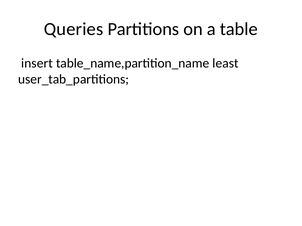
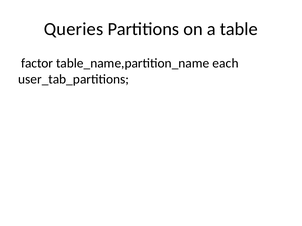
insert: insert -> factor (37, 63)
least: least -> each (225, 63)
